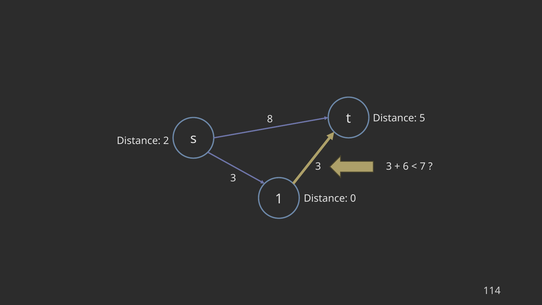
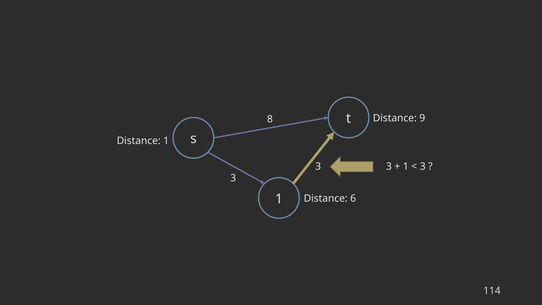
5: 5 -> 9 (422, 118)
Distance 2: 2 -> 1 (166, 141)
6: 6 -> 1 (406, 166)
7: 7 -> 3 (423, 166)
0: 0 -> 6 (353, 198)
